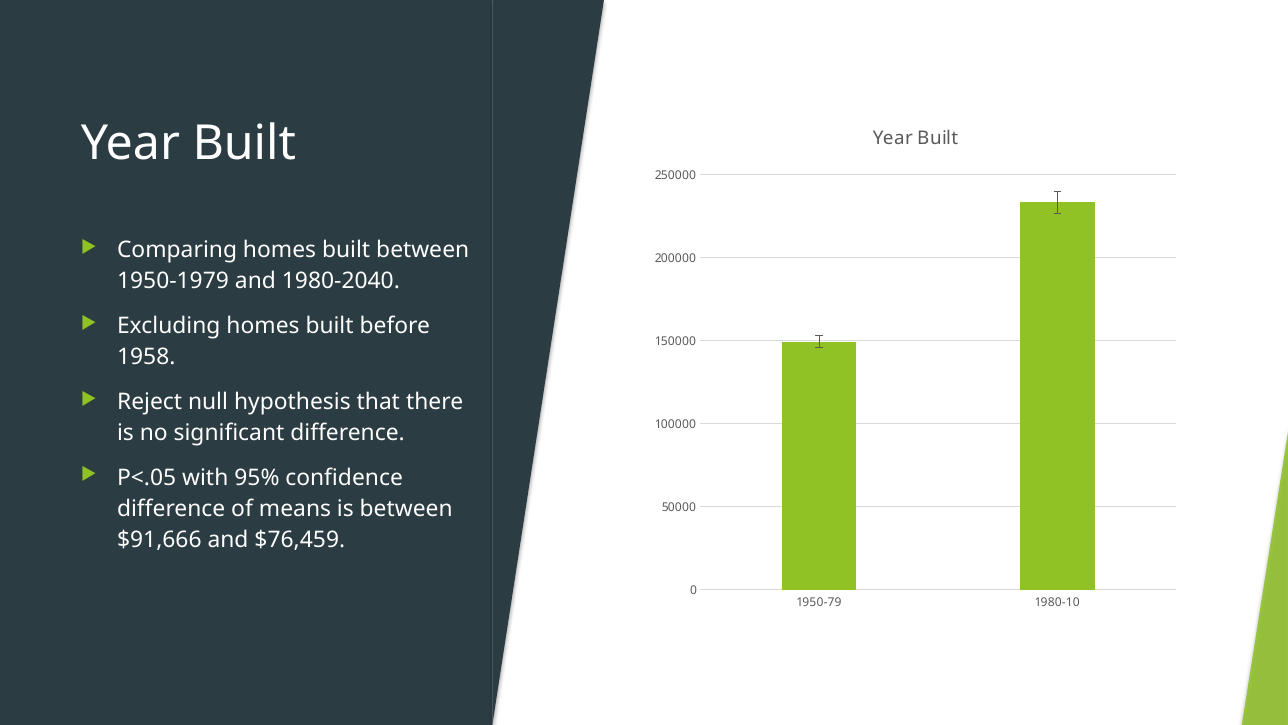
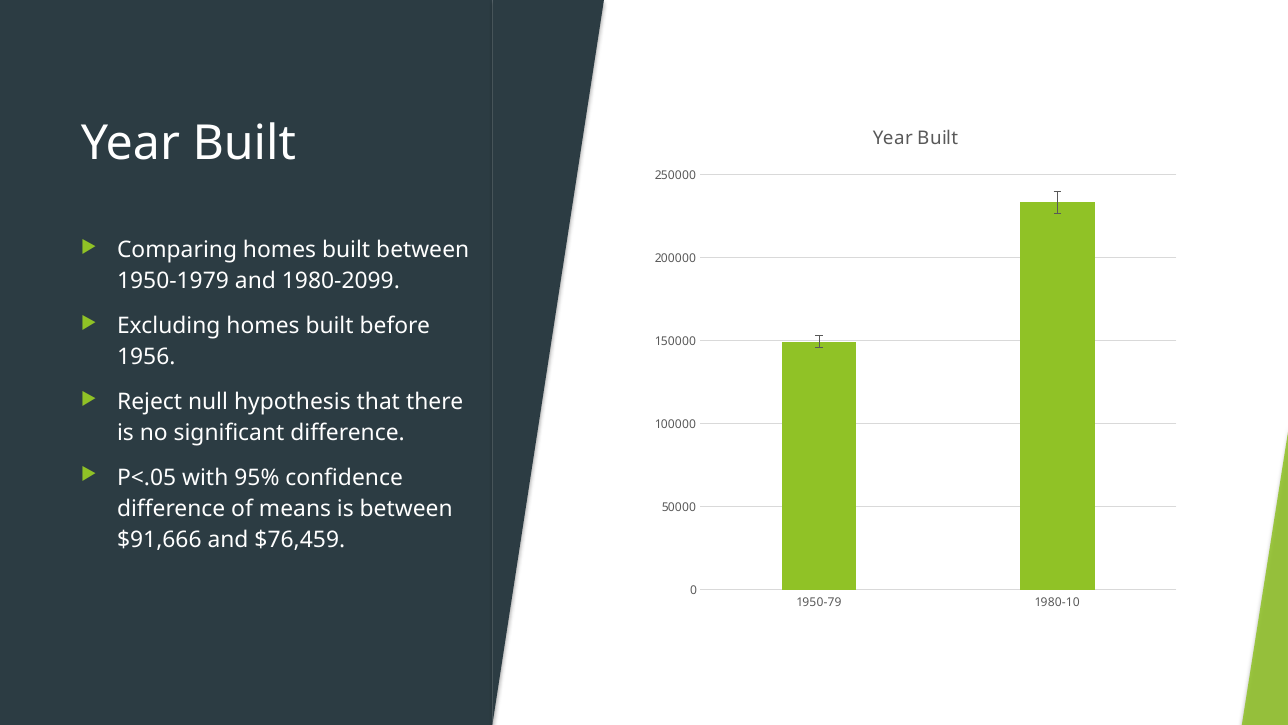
1980-2040: 1980-2040 -> 1980-2099 (341, 281)
1958: 1958 -> 1956 (146, 357)
